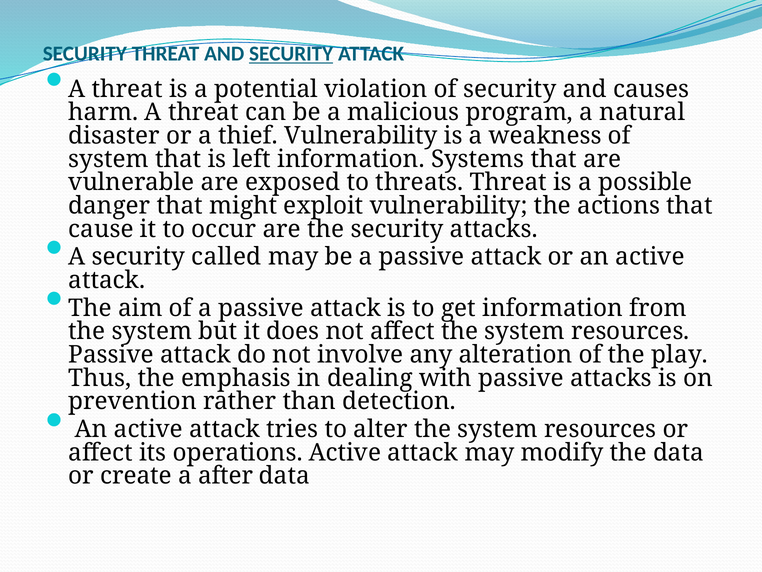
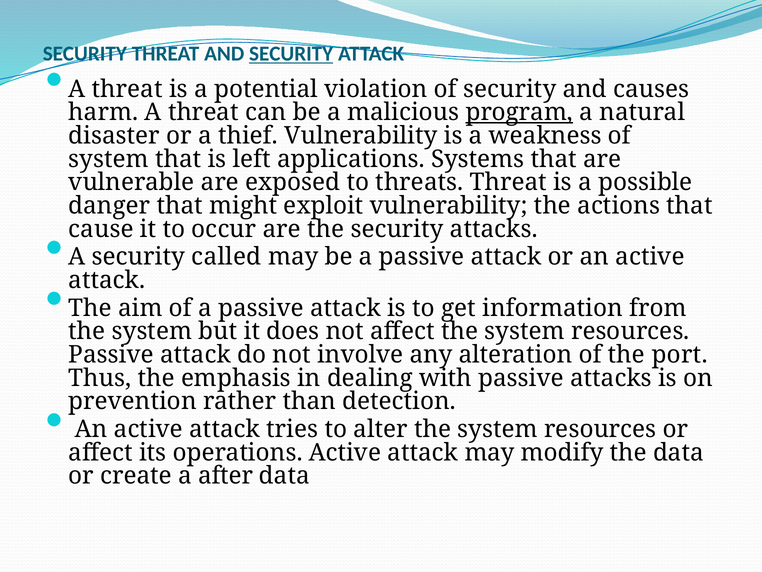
program underline: none -> present (519, 112)
left information: information -> applications (351, 159)
play: play -> port (680, 354)
